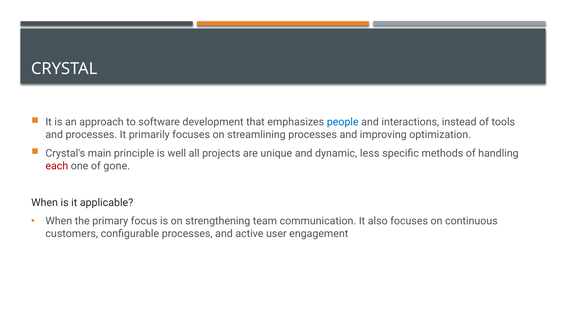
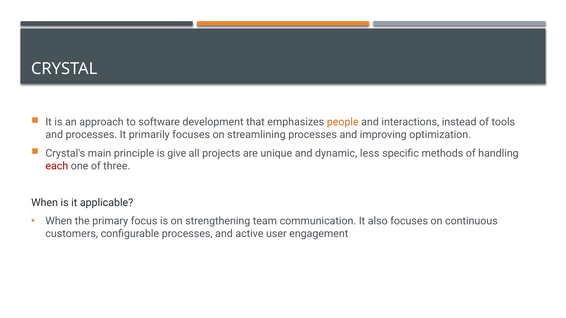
people colour: blue -> orange (343, 122)
well: well -> give (177, 153)
gone: gone -> three (117, 166)
